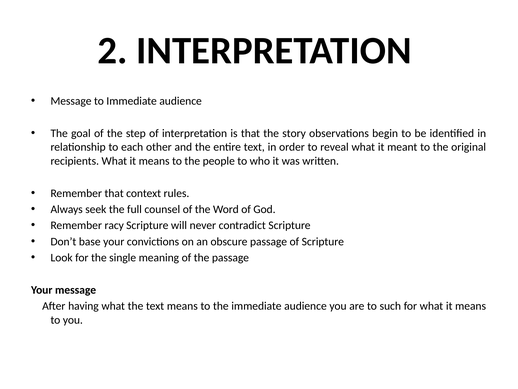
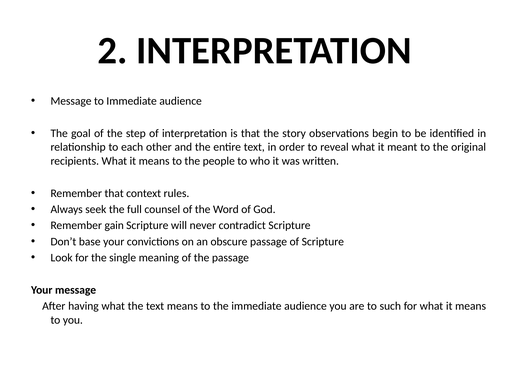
racy: racy -> gain (114, 225)
